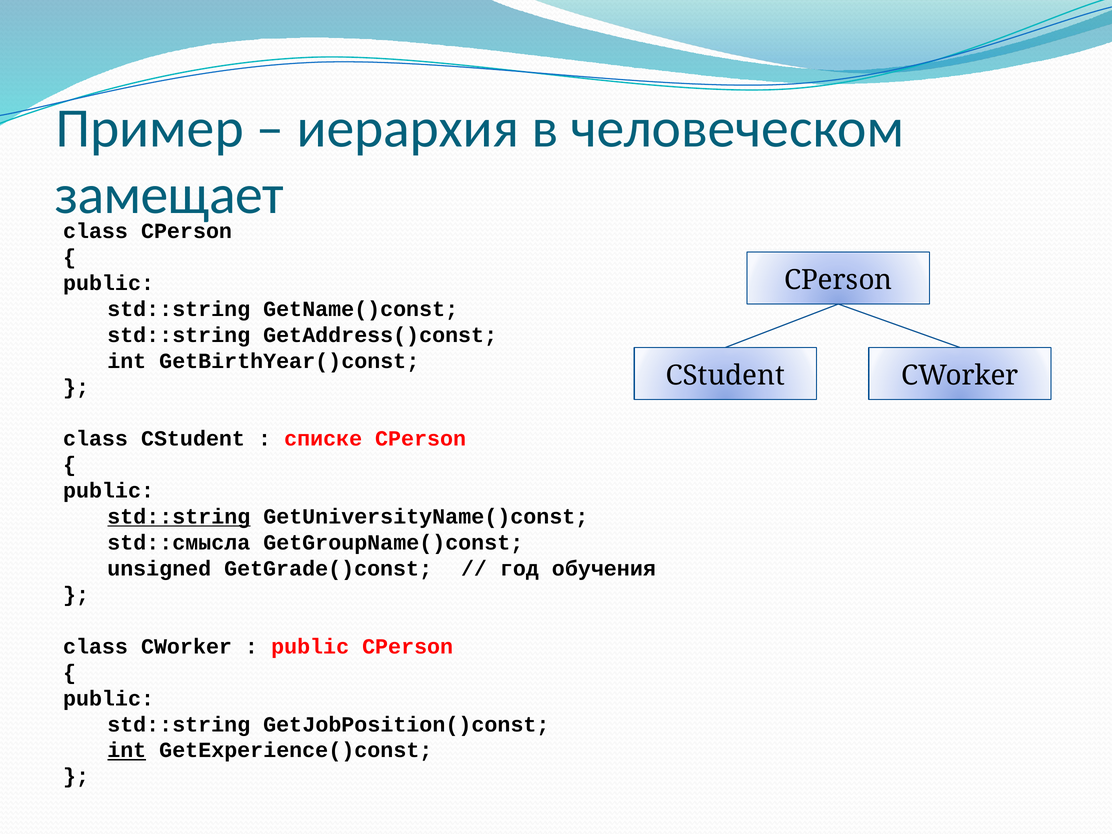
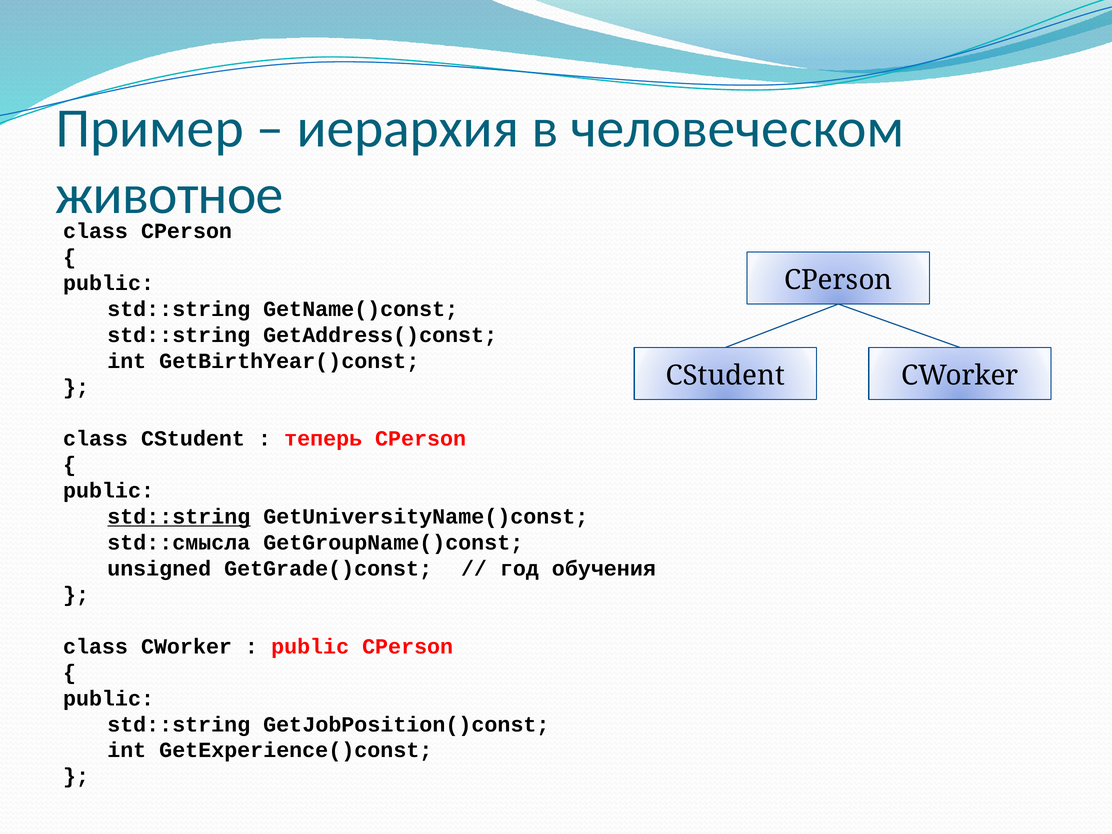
замещает: замещает -> животное (169, 195)
списке: списке -> теперь (323, 439)
int underline: present -> none (127, 750)
